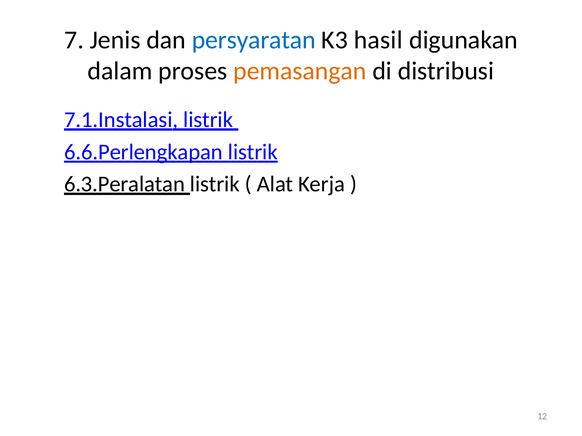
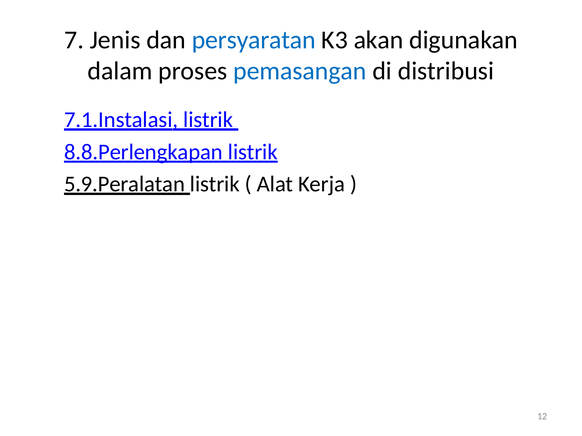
hasil: hasil -> akan (378, 40)
pemasangan colour: orange -> blue (300, 71)
6.6.Perlengkapan: 6.6.Perlengkapan -> 8.8.Perlengkapan (143, 152)
6.3.Peralatan: 6.3.Peralatan -> 5.9.Peralatan (124, 184)
